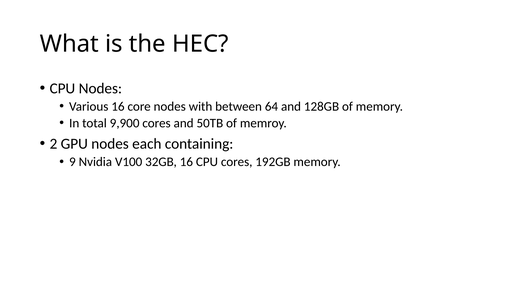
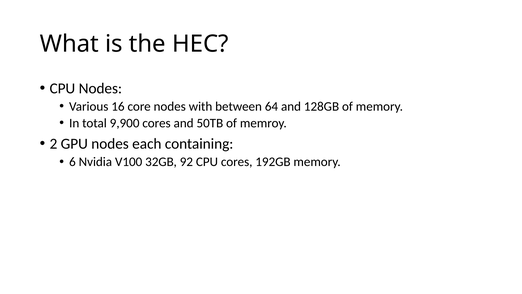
9: 9 -> 6 (72, 162)
32GB 16: 16 -> 92 (186, 162)
